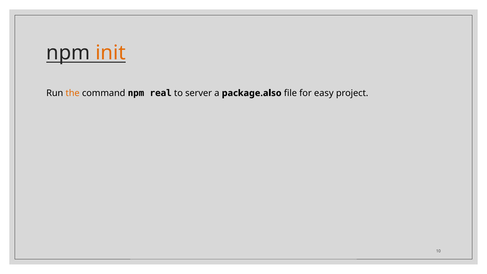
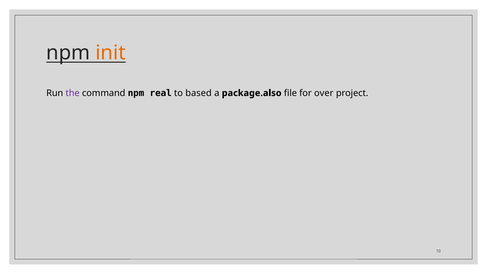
the colour: orange -> purple (73, 93)
server: server -> based (199, 93)
easy: easy -> over (324, 93)
